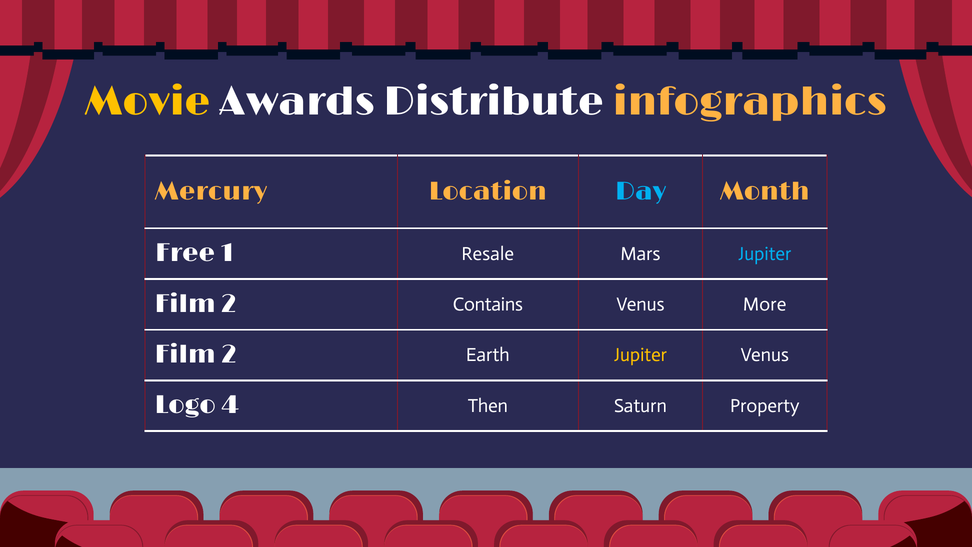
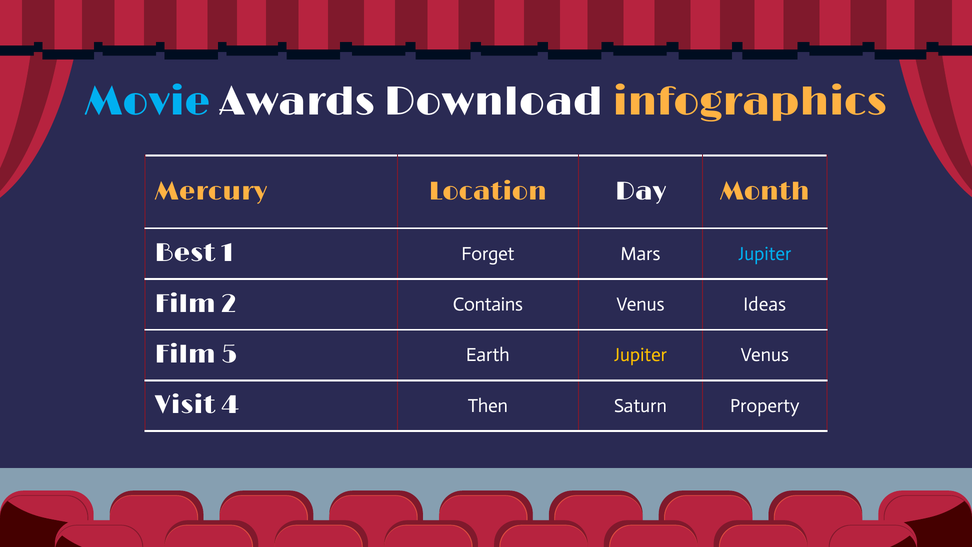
Movie colour: yellow -> light blue (148, 101)
Distribute: Distribute -> Download (493, 101)
Day colour: light blue -> white (641, 191)
Free: Free -> Best (185, 253)
Resale: Resale -> Forget (488, 254)
More: More -> Ideas (765, 304)
2: 2 -> 5 (229, 354)
Logo: Logo -> Visit (185, 405)
